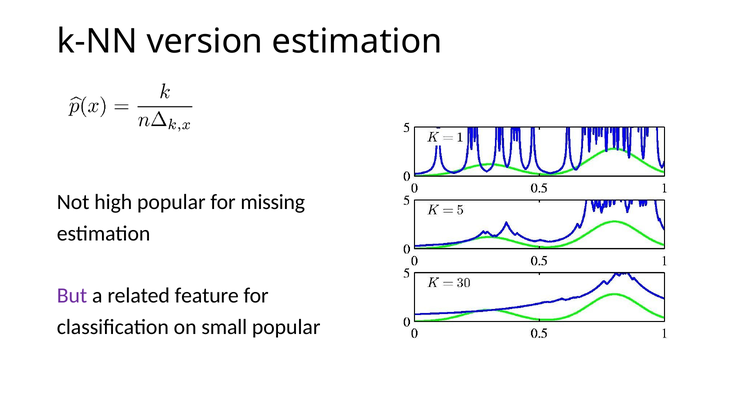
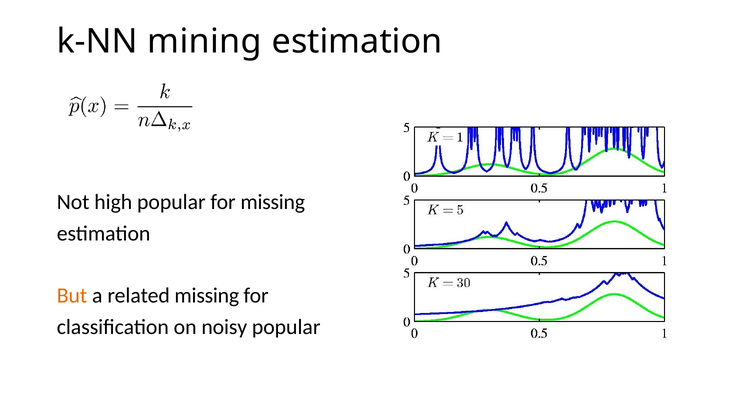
version: version -> mining (205, 41)
But colour: purple -> orange (72, 296)
related feature: feature -> missing (207, 296)
small: small -> noisy (224, 327)
